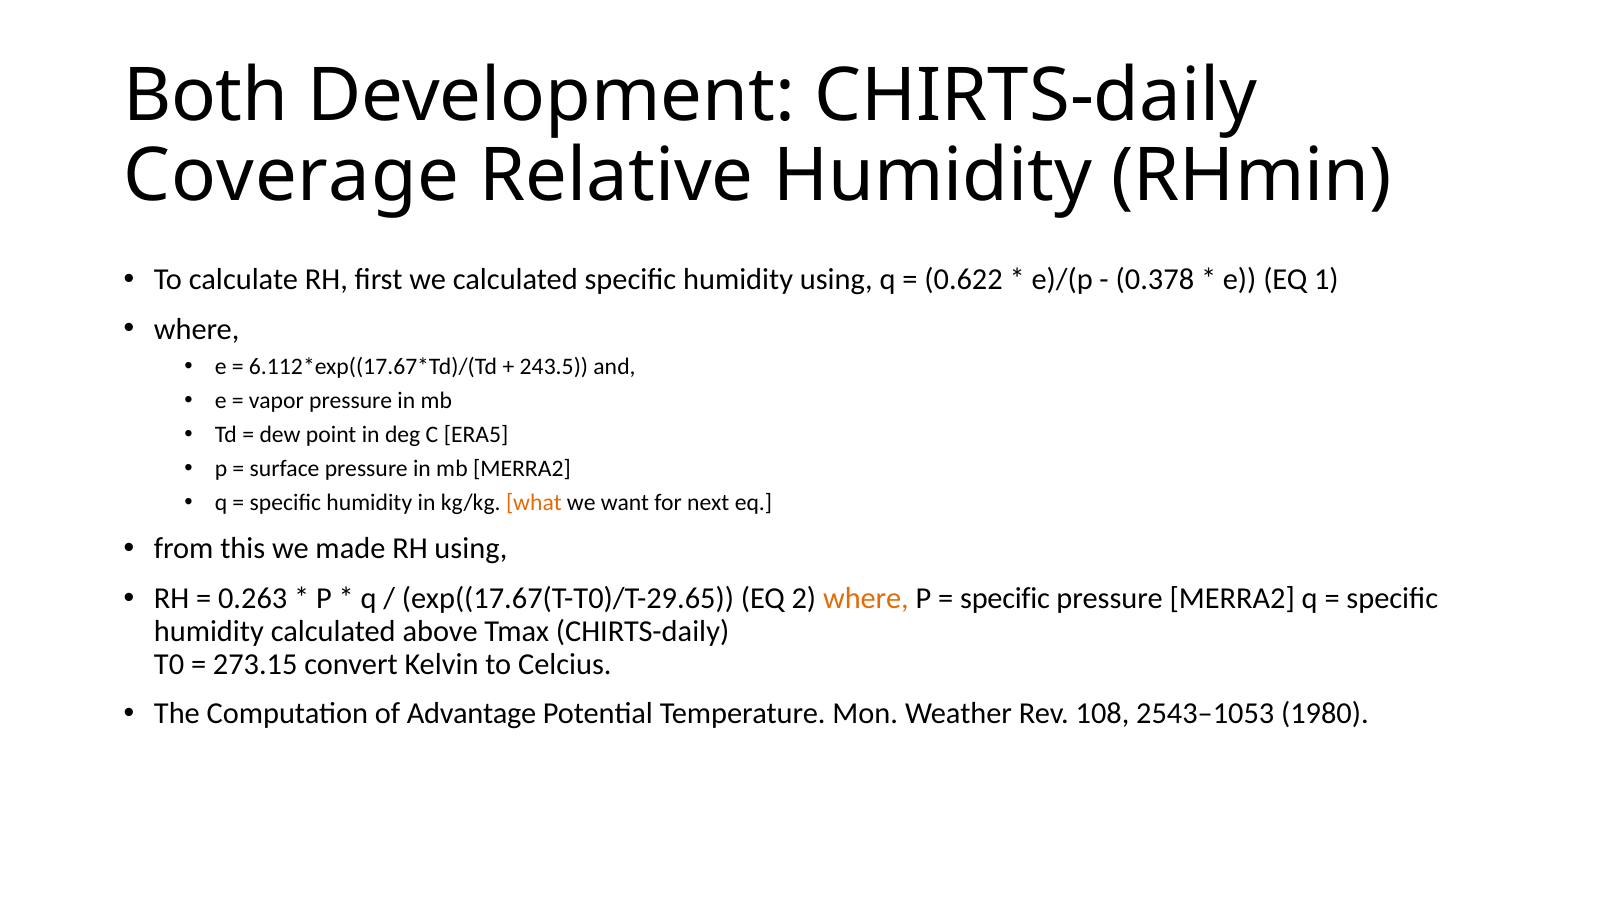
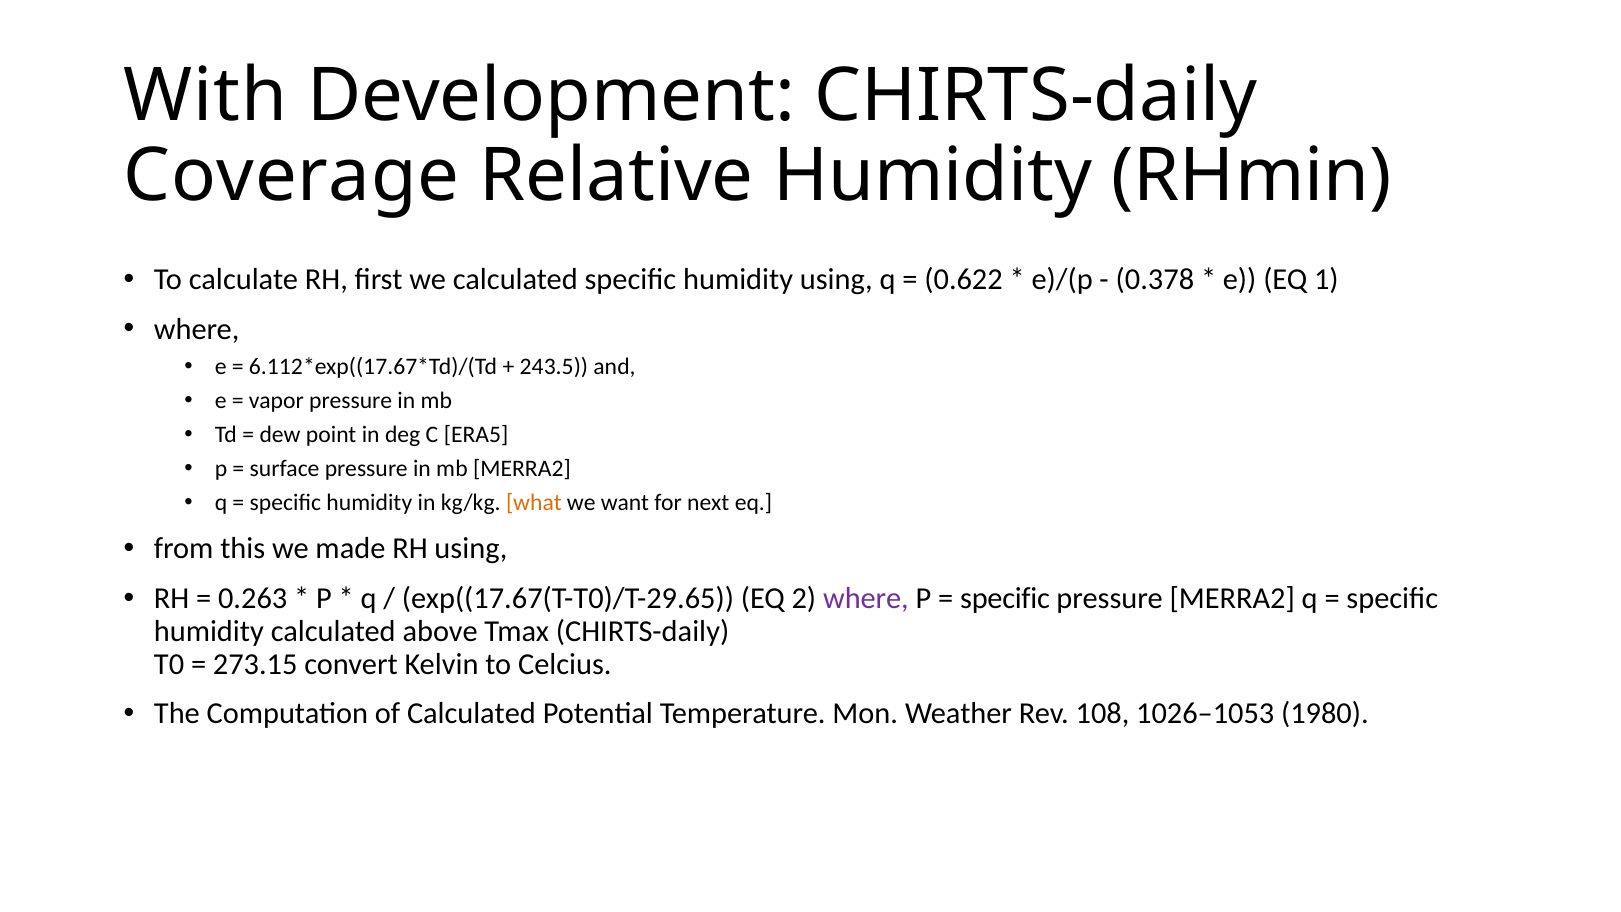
Both: Both -> With (205, 96)
where colour: orange -> purple (866, 598)
of Advantage: Advantage -> Calculated (471, 714)
2543–1053: 2543–1053 -> 1026–1053 (1205, 714)
